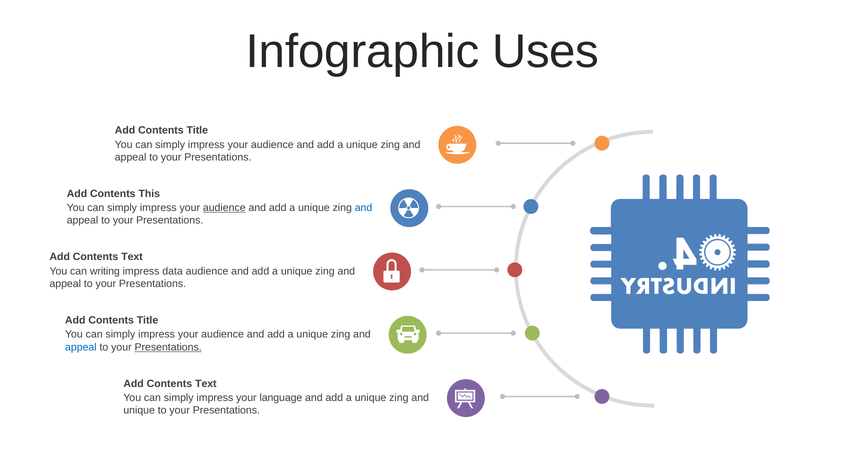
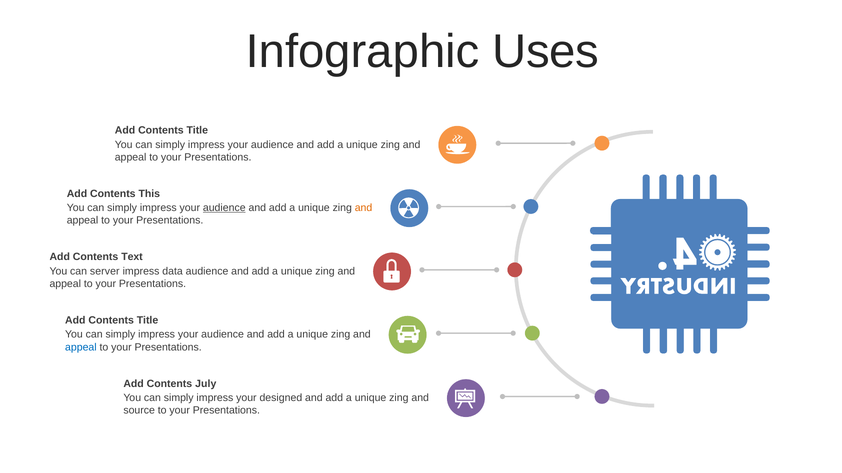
and colour: blue -> orange (364, 208)
writing: writing -> server (105, 272)
Presentations underline: present -> none (168, 348)
Text: Text -> July (206, 384)
language: language -> designed (281, 398)
unique: unique -> source (139, 411)
